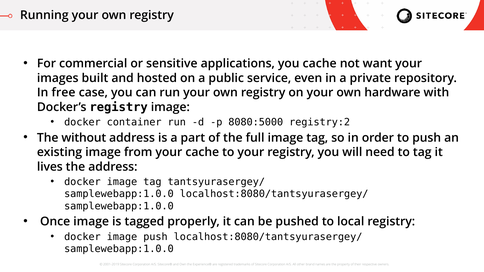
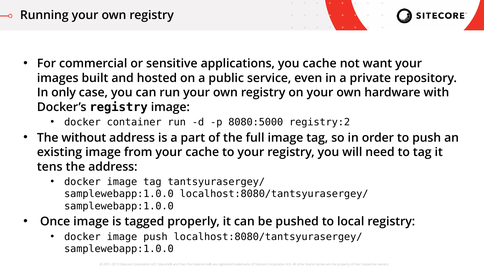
free: free -> only (64, 93)
lives: lives -> tens (50, 167)
